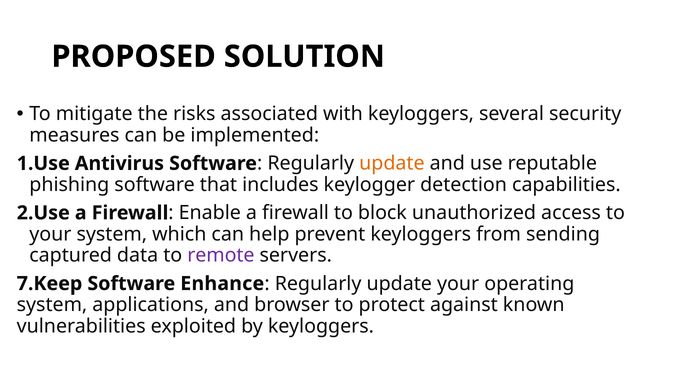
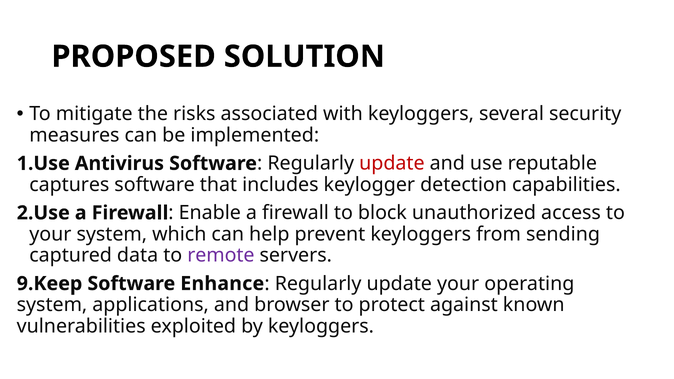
update colour: orange -> red (392, 163)
phishing: phishing -> captures (69, 185)
7.Keep: 7.Keep -> 9.Keep (50, 284)
